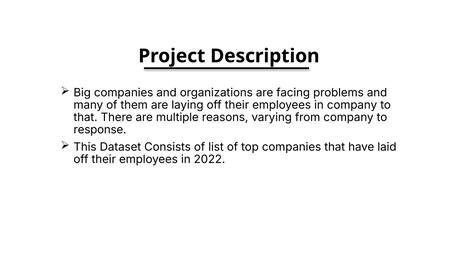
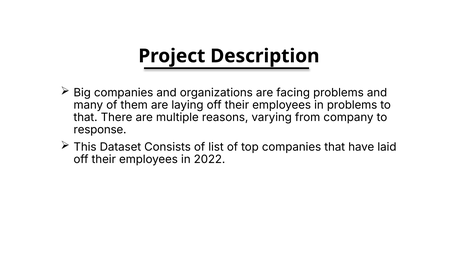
in company: company -> problems (352, 105)
